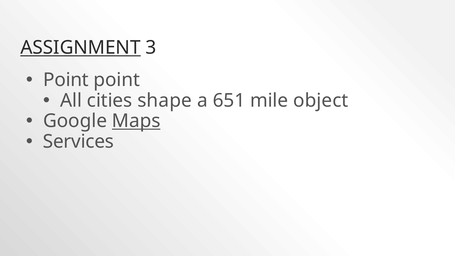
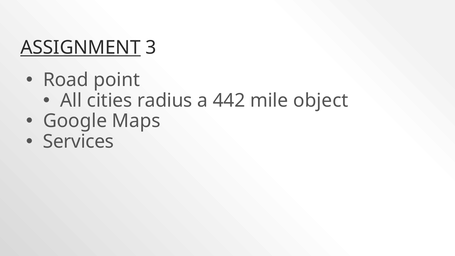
Point: Point -> Road (66, 80)
shape: shape -> radius (165, 101)
651: 651 -> 442 (229, 101)
Maps underline: present -> none (136, 121)
